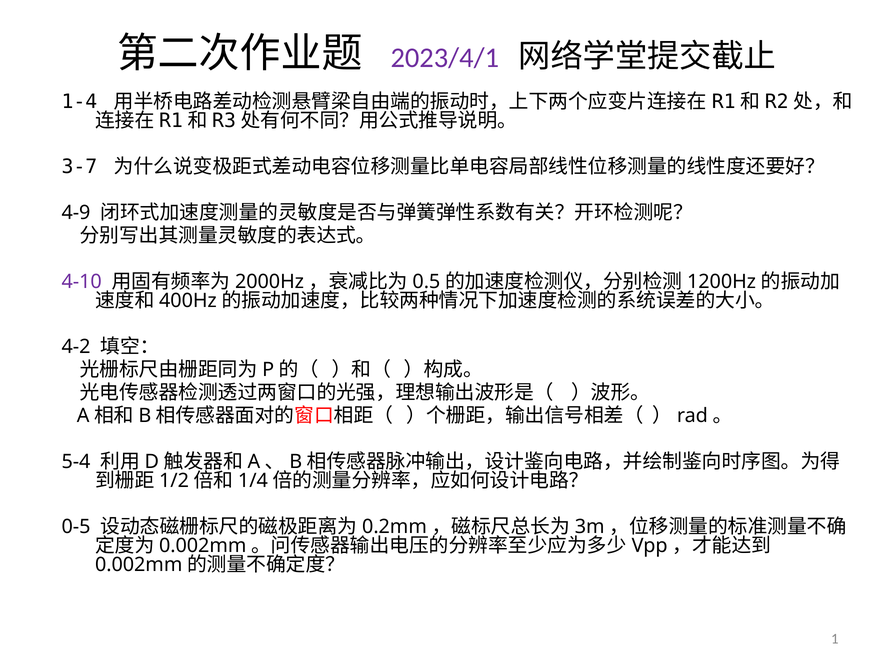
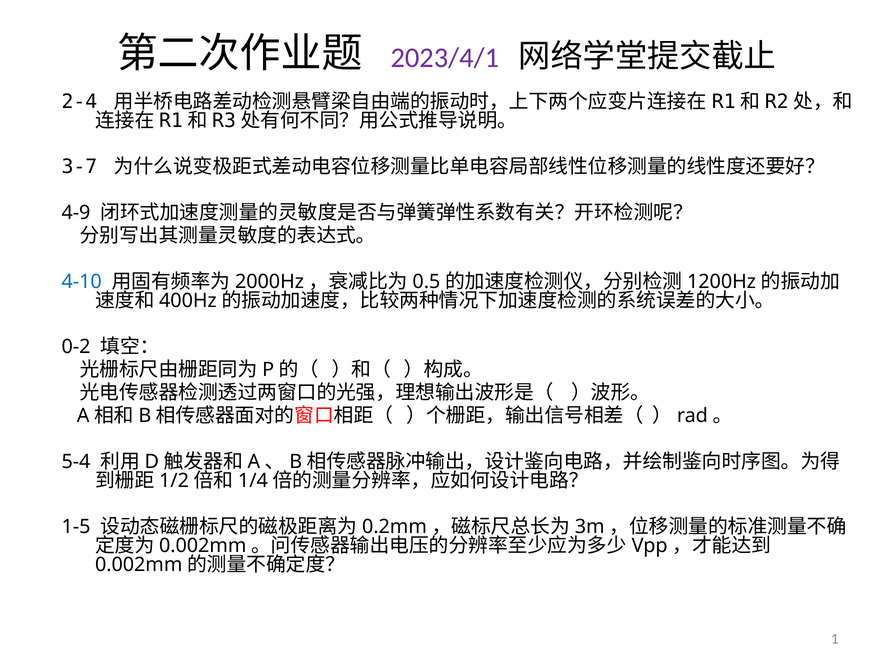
1-4: 1-4 -> 2-4 (79, 102)
4-10 colour: purple -> blue (82, 282)
4-2: 4-2 -> 0-2 (76, 347)
0-5: 0-5 -> 1-5 (76, 527)
